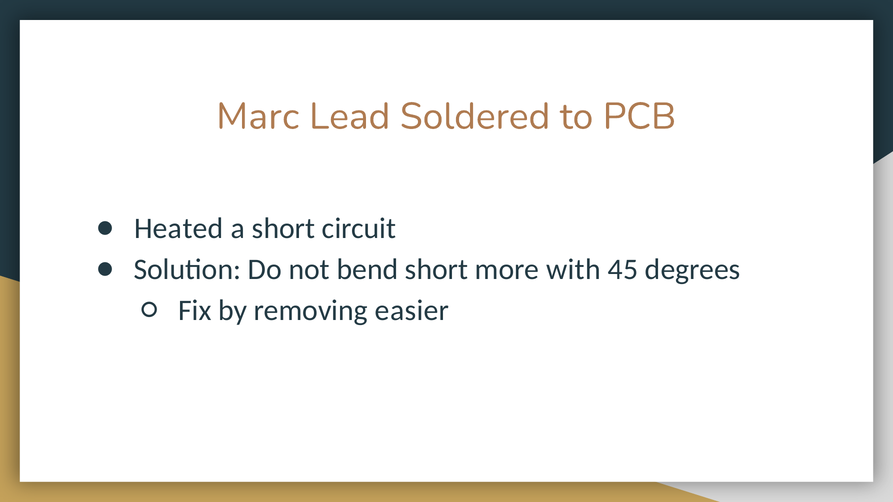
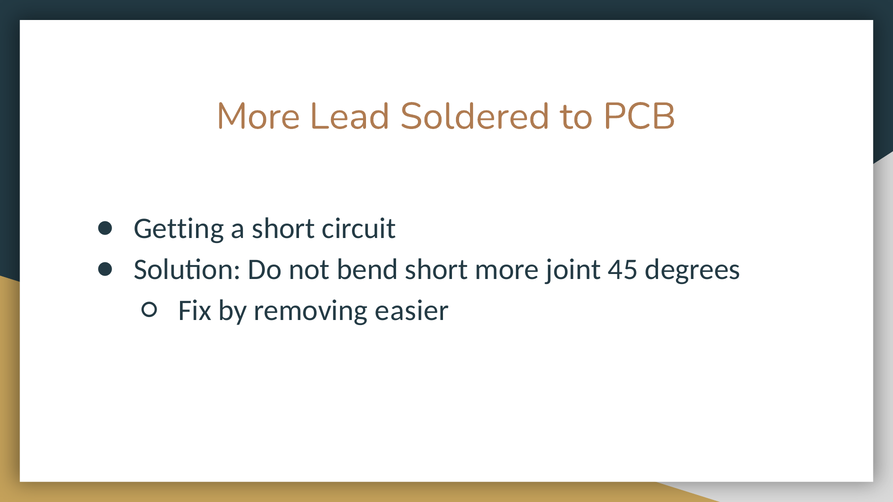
Marc: Marc -> More (258, 116)
Heated: Heated -> Getting (179, 229)
with: with -> joint (574, 270)
